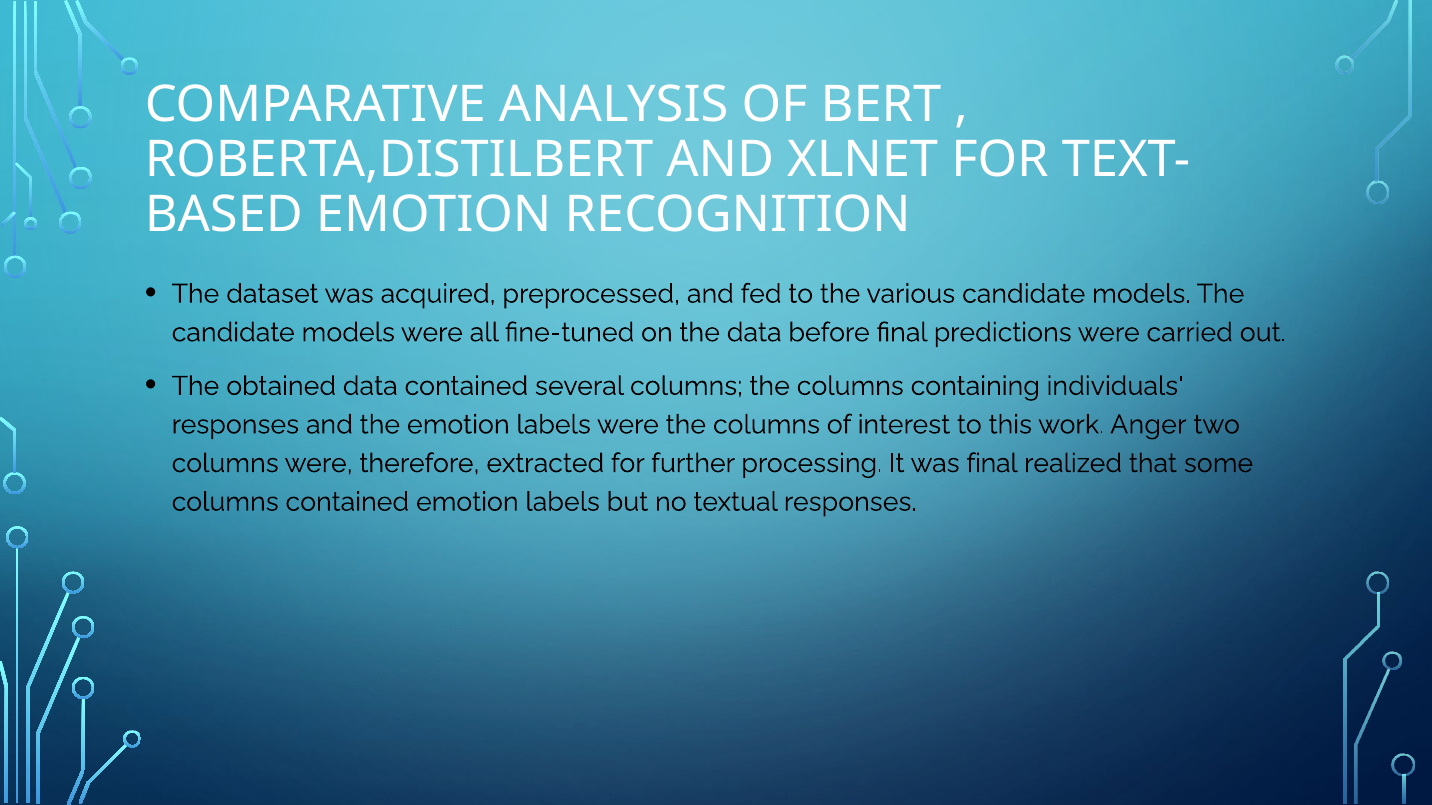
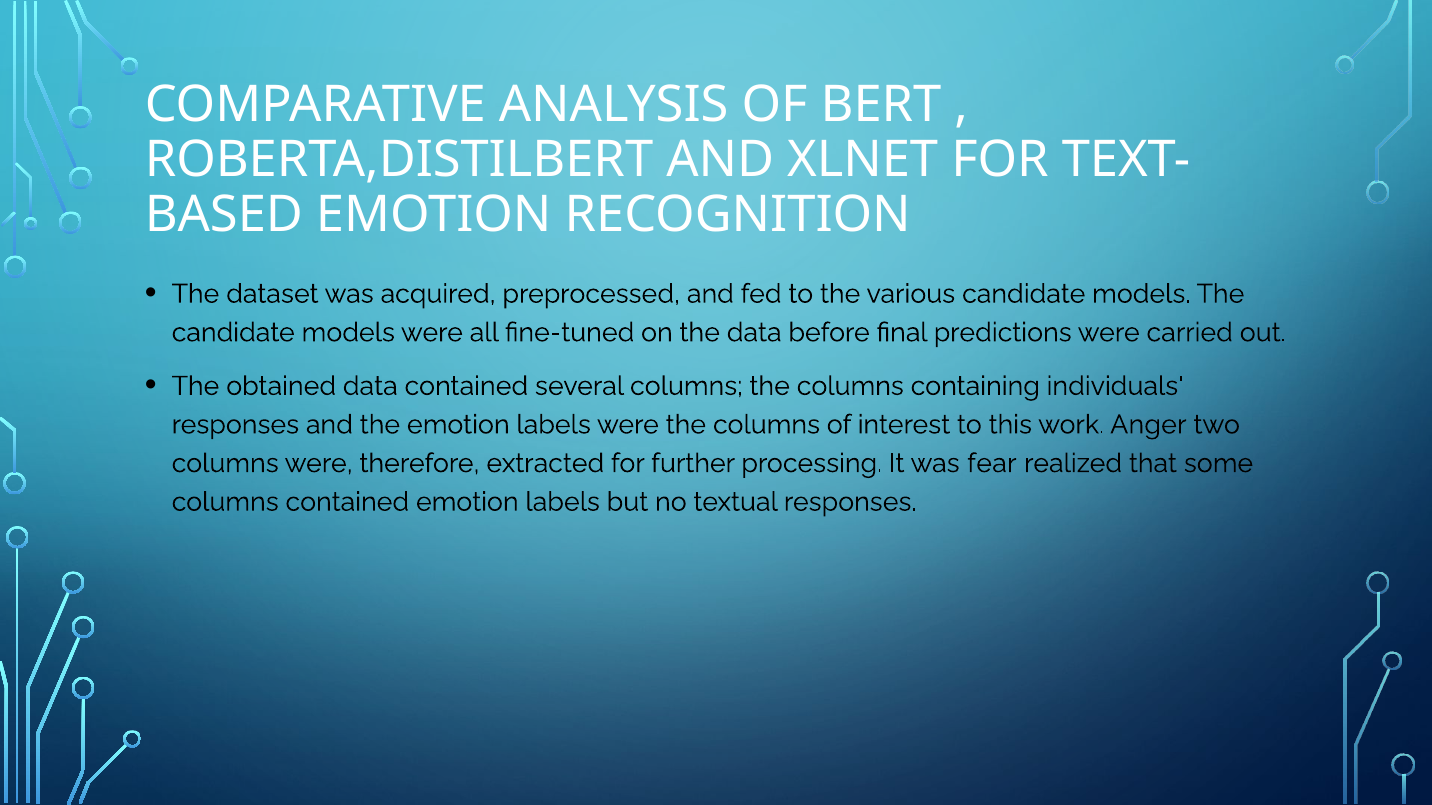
was final: final -> fear (992, 464)
